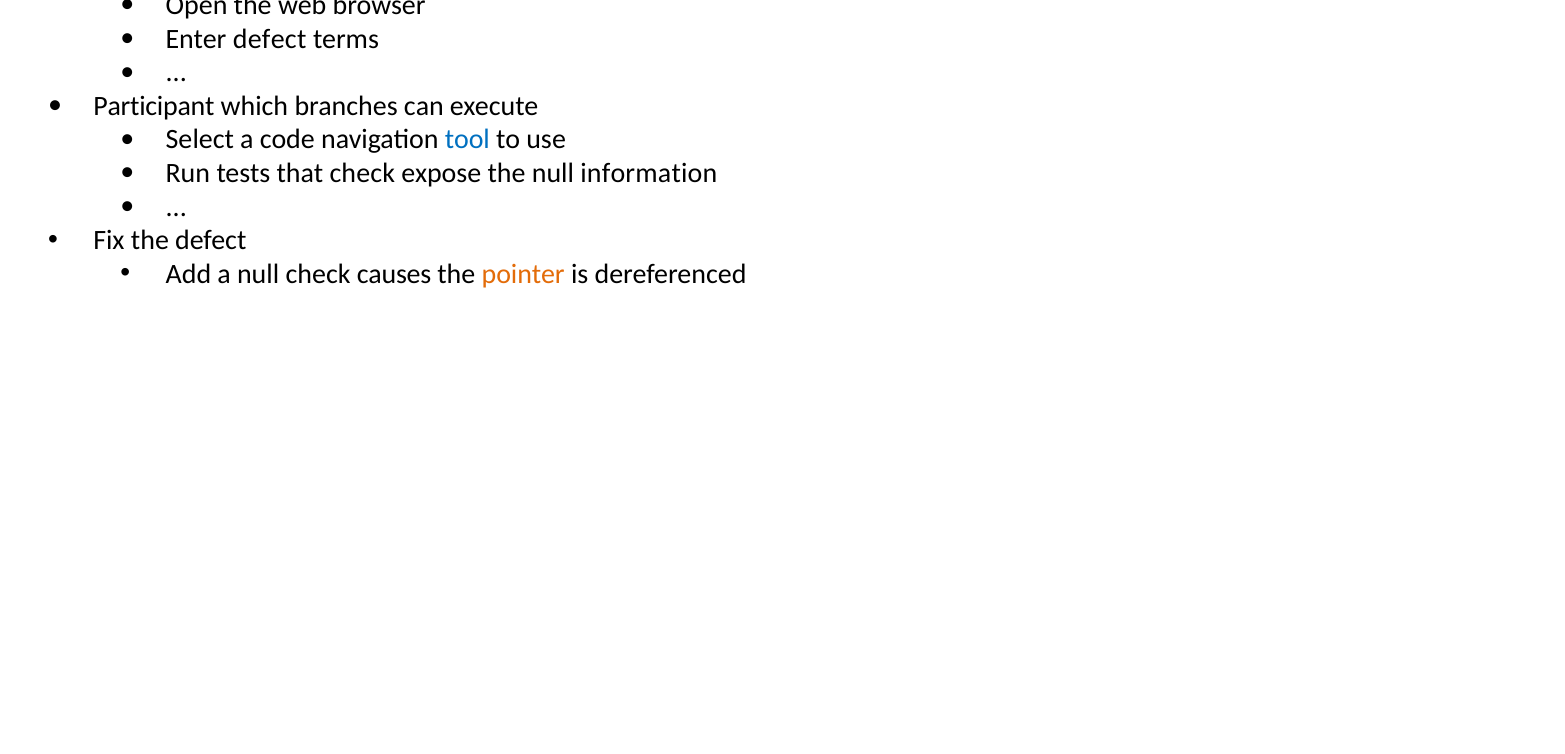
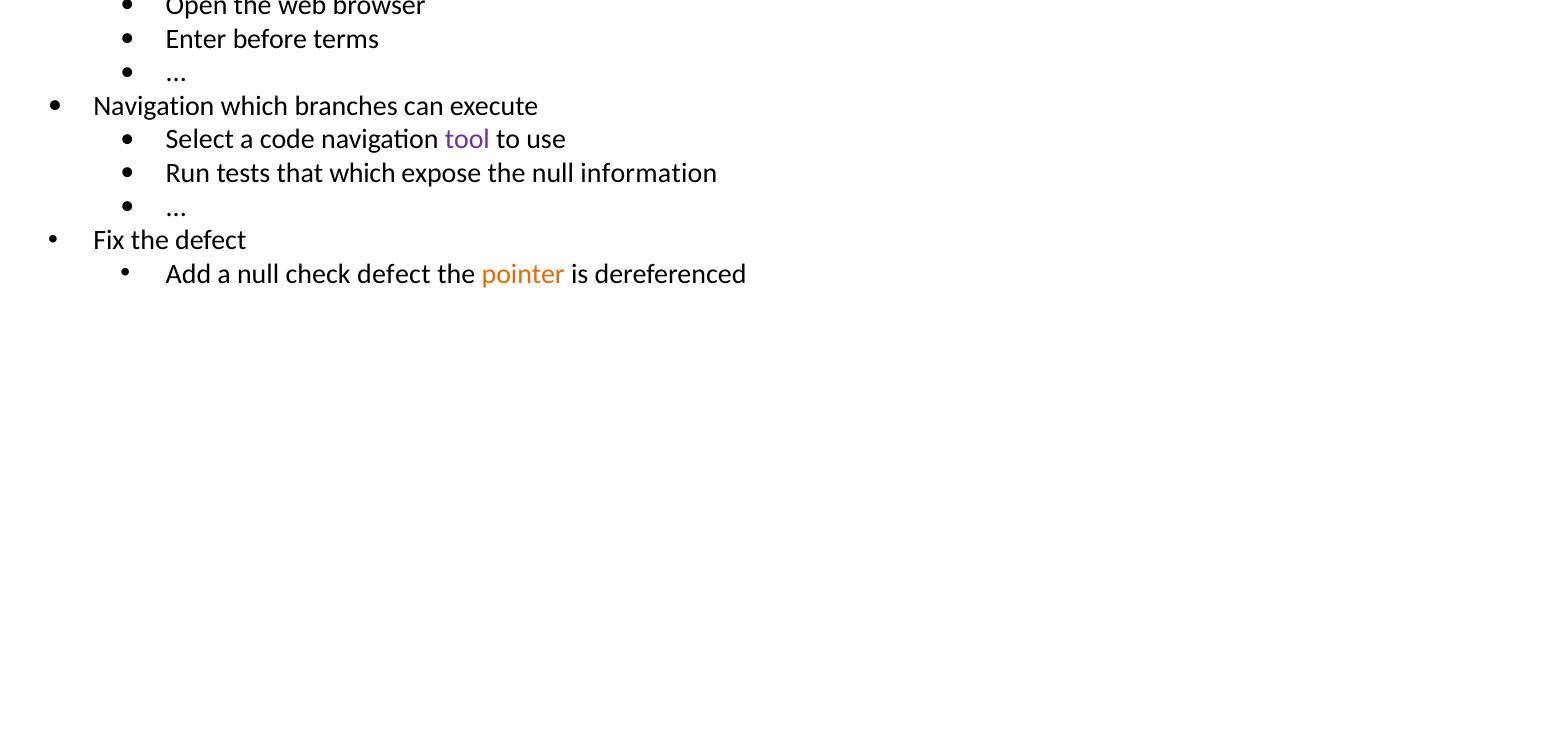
Enter defect: defect -> before (270, 39)
Participant: Participant -> Navigation (154, 106)
tool colour: blue -> purple (467, 140)
that check: check -> which (362, 173)
check causes: causes -> defect (394, 274)
